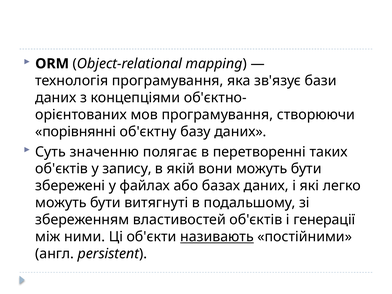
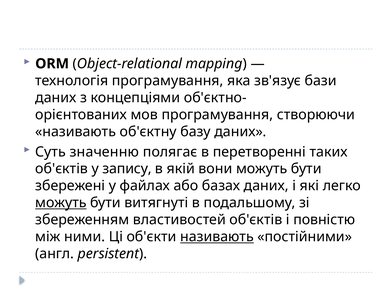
порівнянні: порівнянні -> називають (76, 132)
можуть underline: none -> present (61, 203)
генерації: генерації -> повністю (324, 220)
